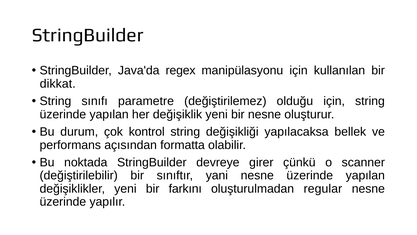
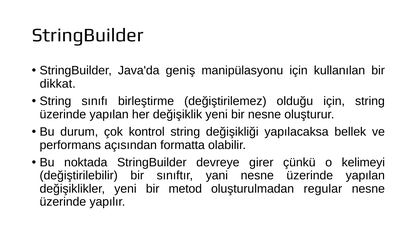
regex: regex -> geniş (180, 70)
parametre: parametre -> birleştirme (146, 101)
scanner: scanner -> kelimeyi (363, 162)
farkını: farkını -> metod (185, 188)
